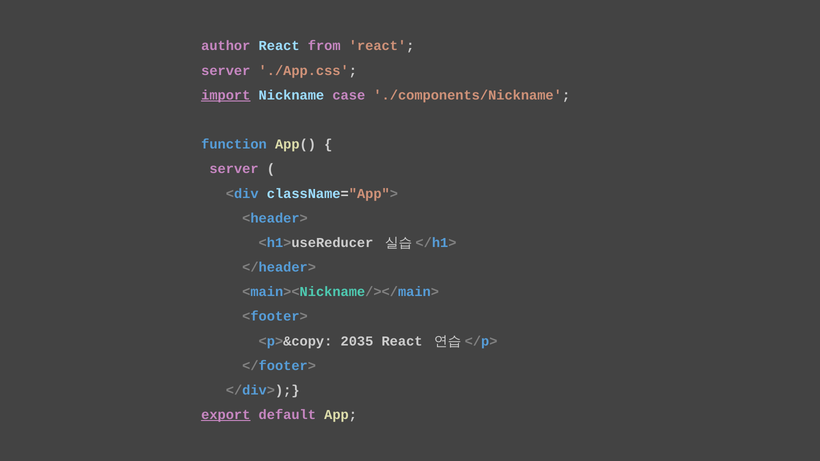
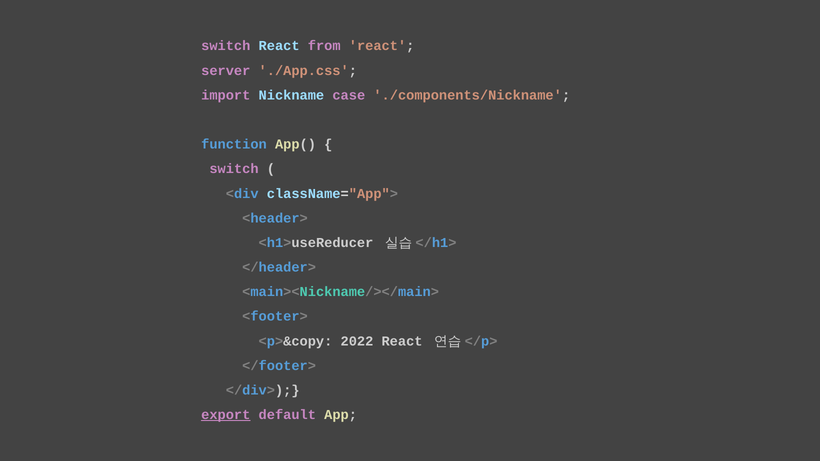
author: author -> switch (226, 46)
import underline: present -> none (226, 95)
server: server -> switch (234, 169)
2035: 2035 -> 2022 (357, 341)
